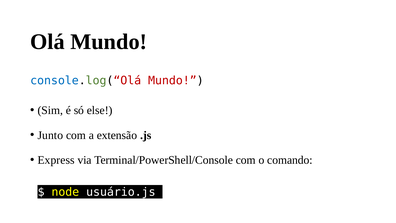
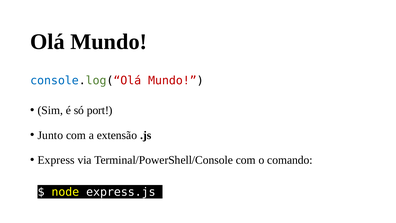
else: else -> port (100, 110)
usuário.js: usuário.js -> express.js (121, 192)
